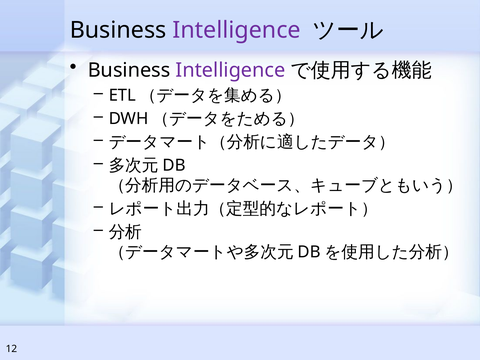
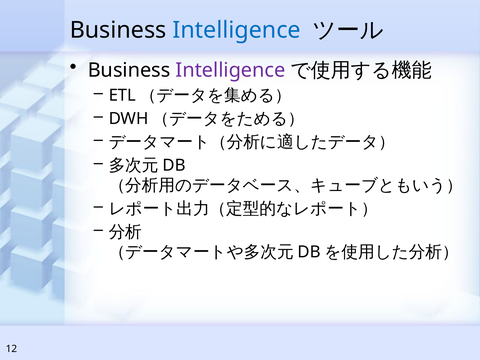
Intelligence colour: purple -> blue (237, 30)
